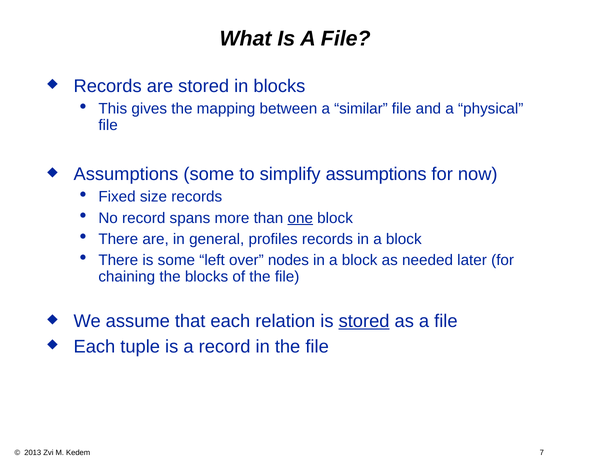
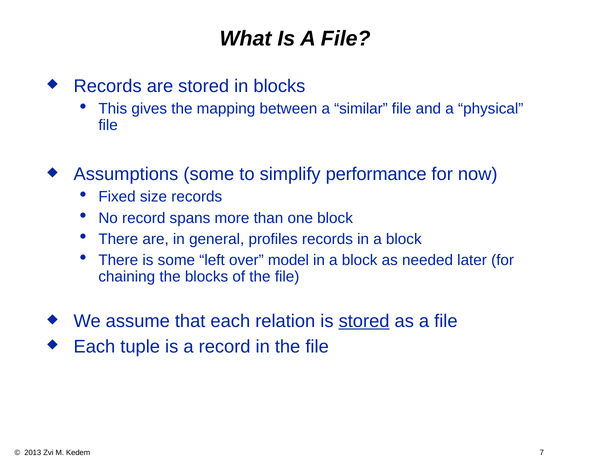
simplify assumptions: assumptions -> performance (376, 174)
one underline: present -> none (300, 218)
nodes: nodes -> model (288, 260)
